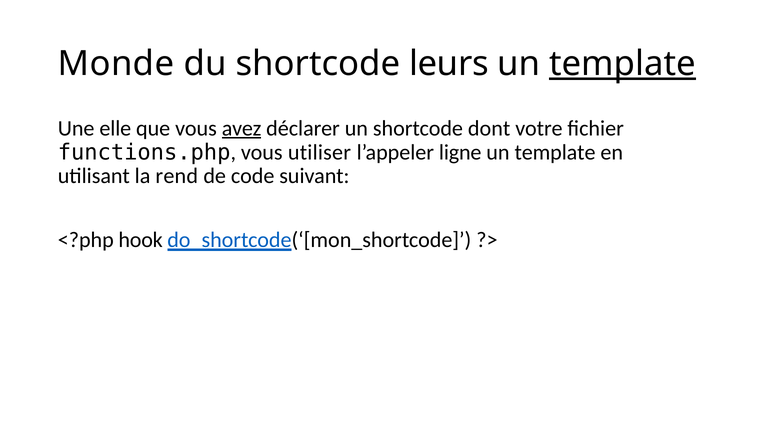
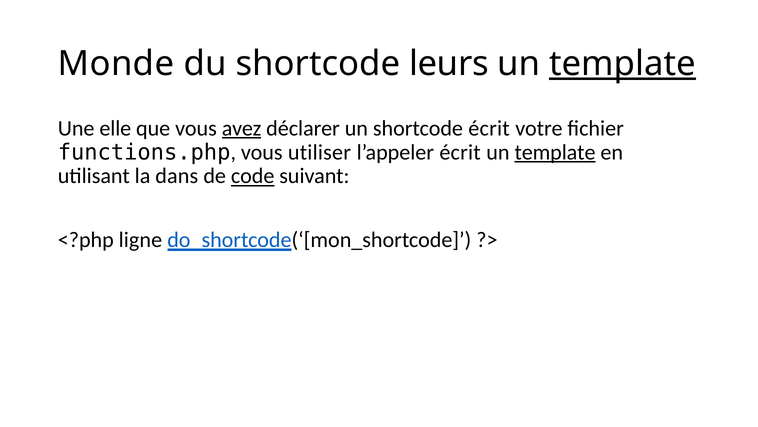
shortcode dont: dont -> écrit (489, 128)
l’appeler ligne: ligne -> écrit (460, 152)
template underline: none -> present (555, 152)
rend: rend -> dans (177, 176)
code underline: none -> present (253, 176)
hook: hook -> ligne (140, 240)
